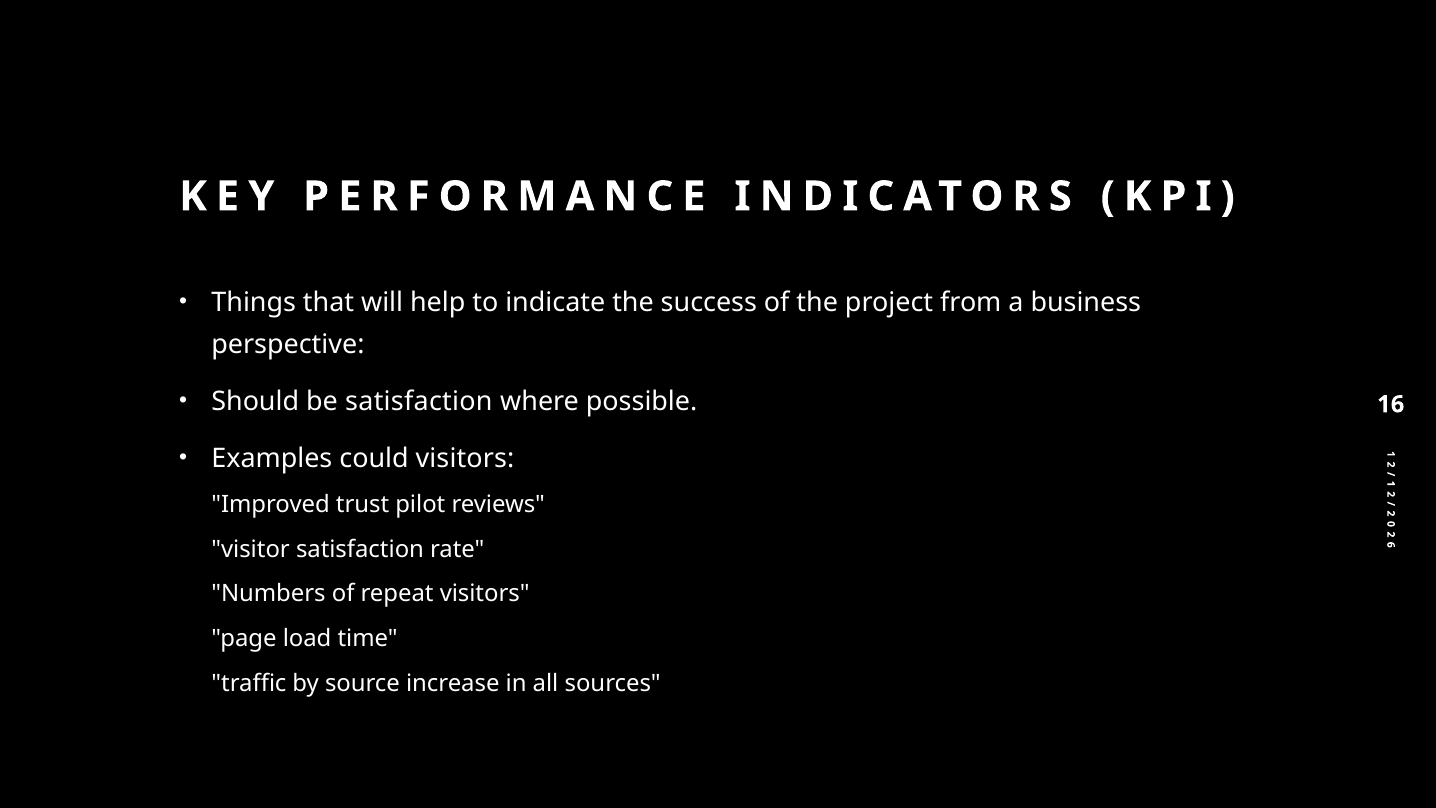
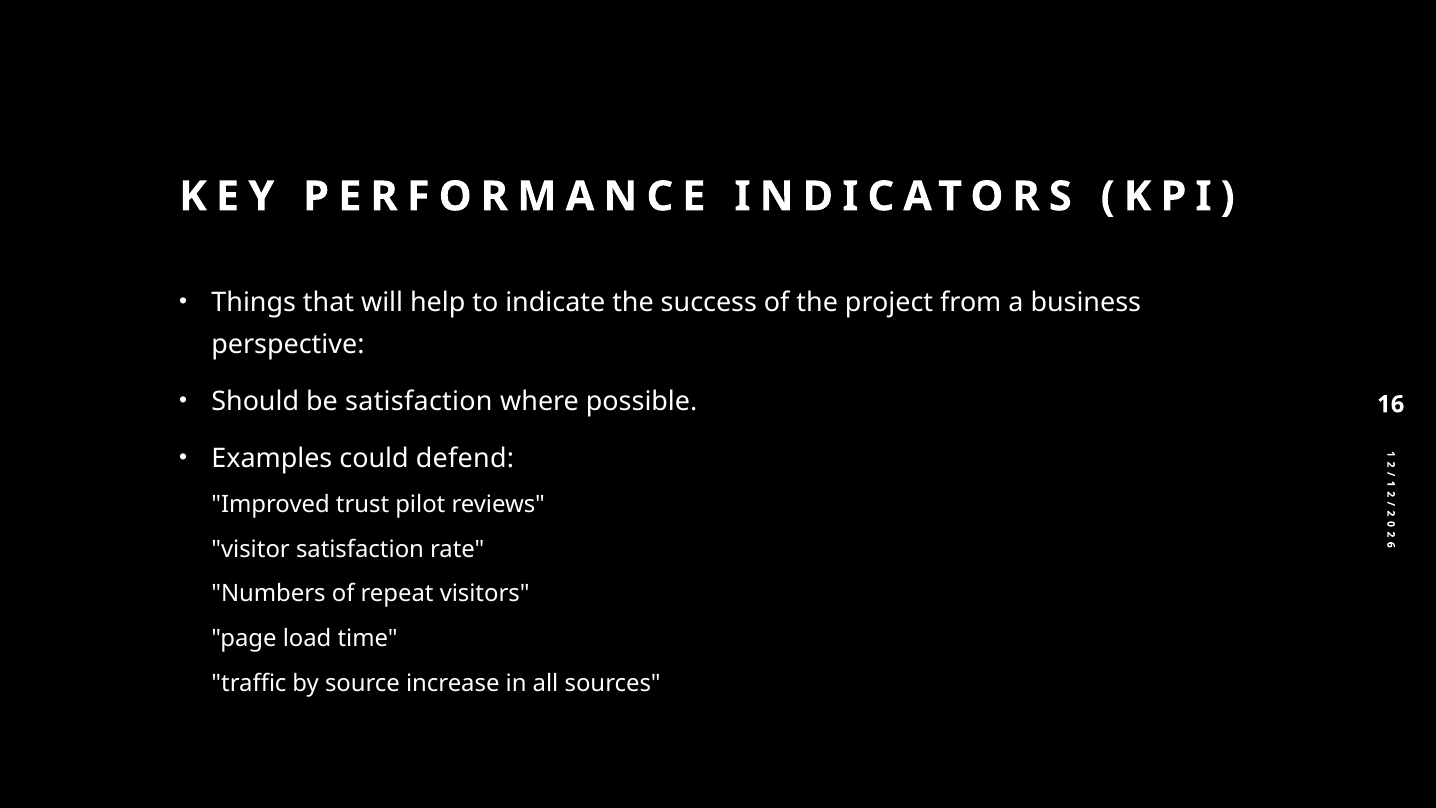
could visitors: visitors -> defend (465, 458)
